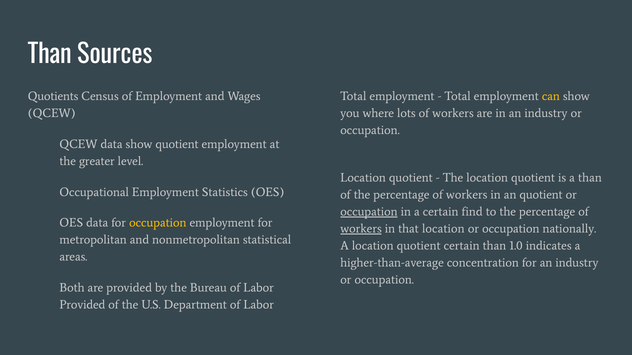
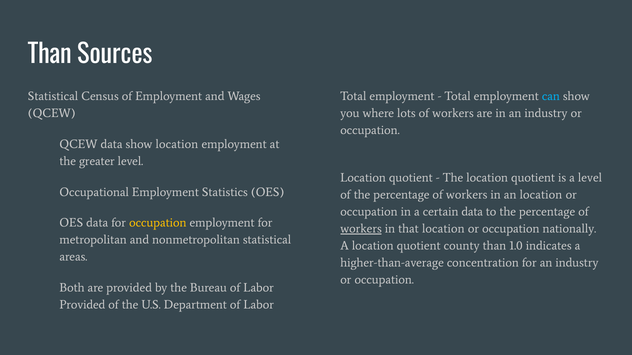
Quotients: Quotients -> Statistical (53, 96)
can colour: yellow -> light blue (551, 96)
show quotient: quotient -> location (177, 144)
a than: than -> level (590, 178)
an quotient: quotient -> location (541, 195)
occupation underline: present -> none (369, 212)
certain find: find -> data (472, 212)
quotient certain: certain -> county (462, 246)
